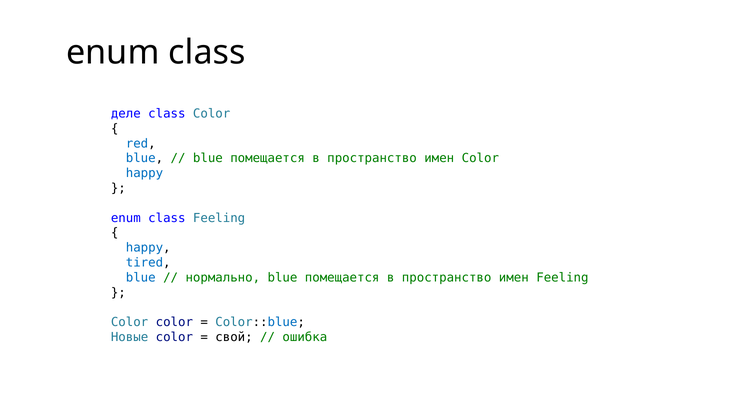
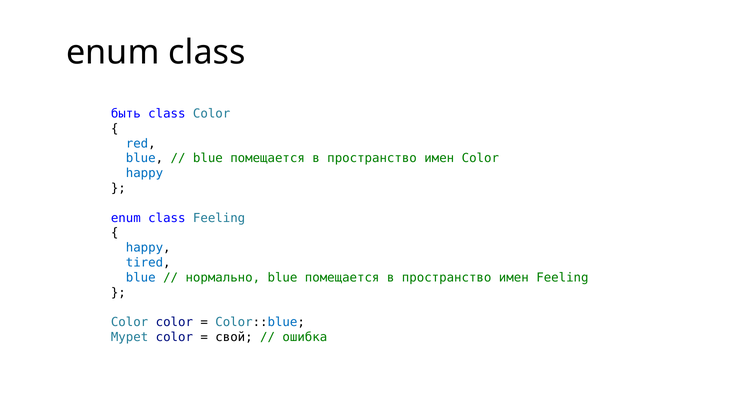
деле: деле -> быть (126, 114)
Новые: Новые -> Mypet (130, 338)
